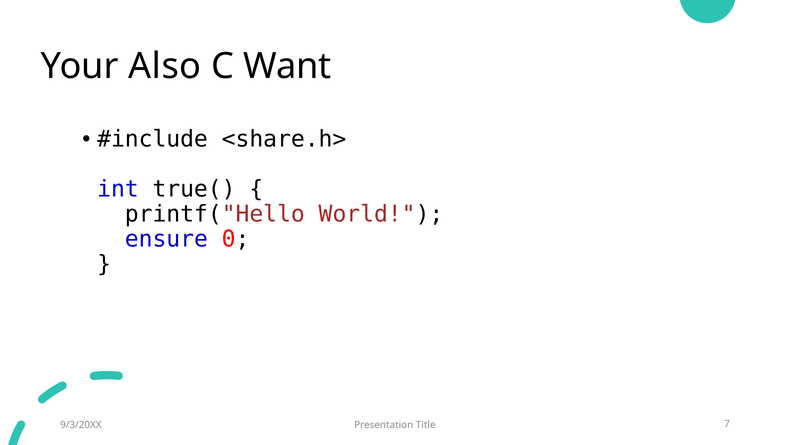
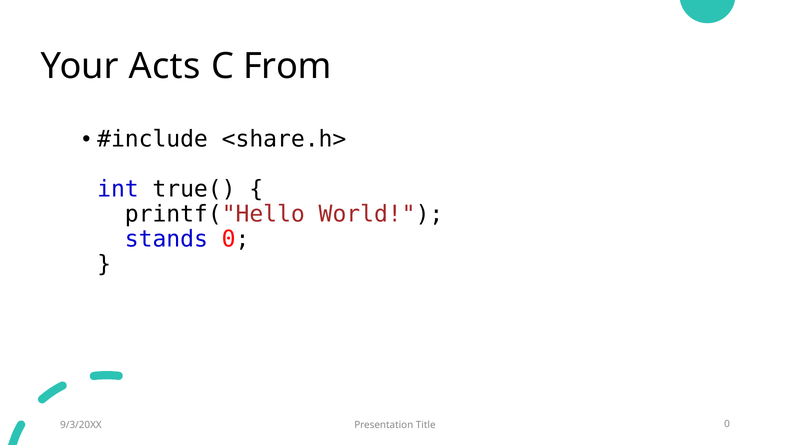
Also: Also -> Acts (165, 66)
Want: Want -> From (287, 66)
ensure: ensure -> stands (166, 239)
Title 7: 7 -> 0 (727, 424)
